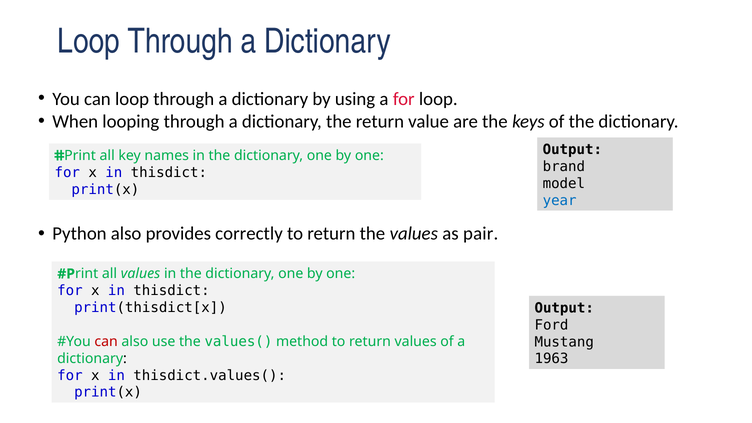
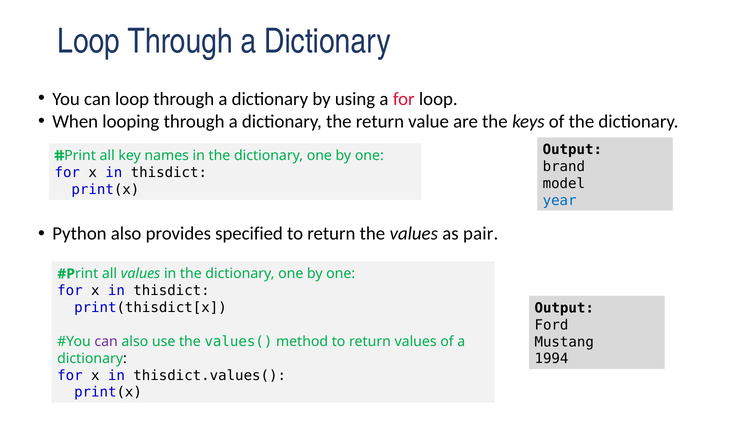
correctly: correctly -> specified (249, 234)
can colour: red -> purple (106, 342)
1963: 1963 -> 1994 (551, 359)
